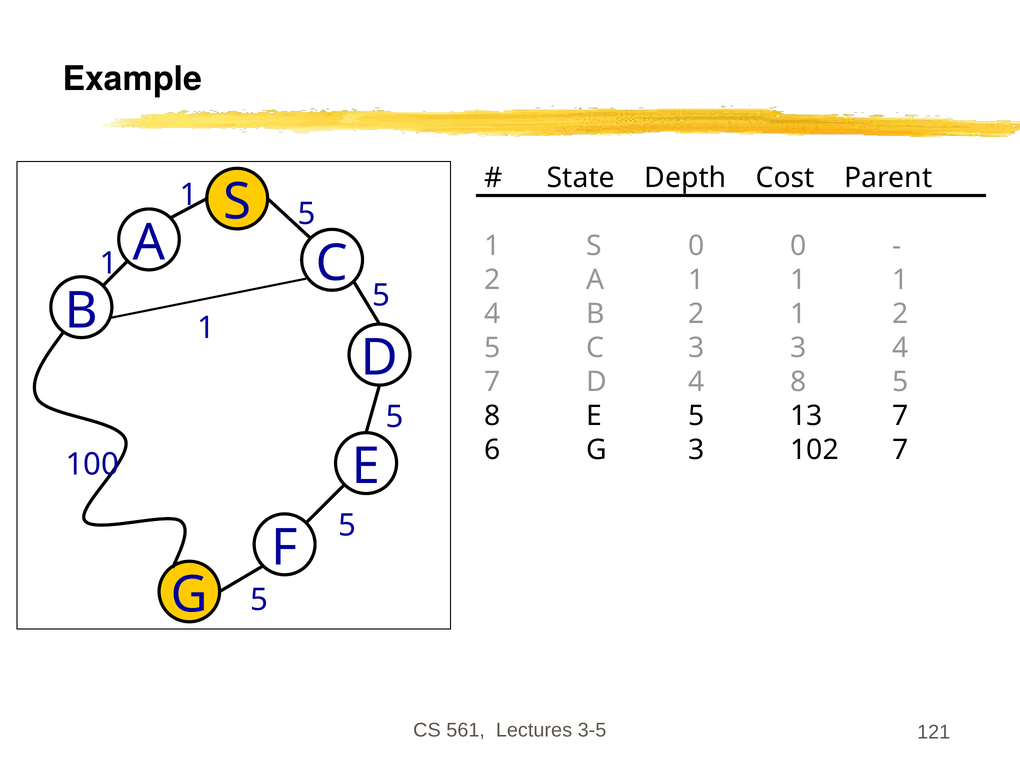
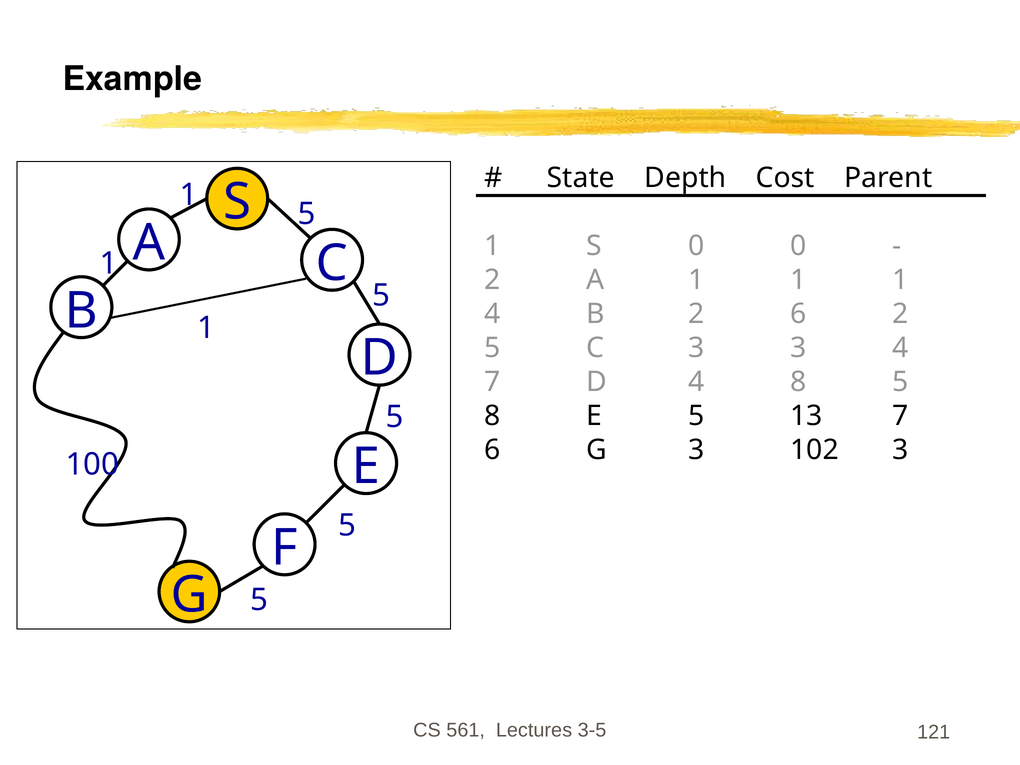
2 1: 1 -> 6 (798, 314)
102 7: 7 -> 3 (900, 450)
